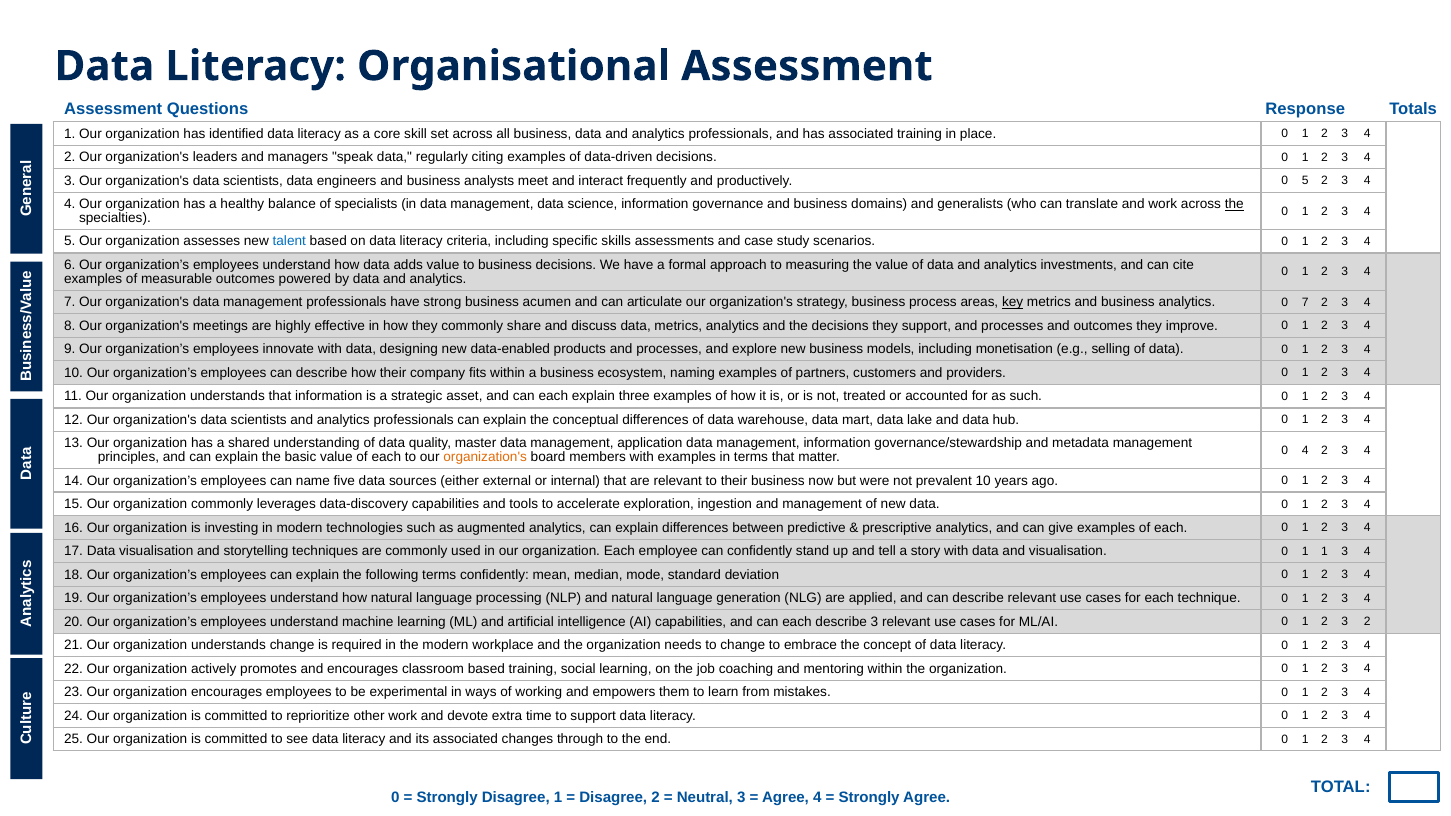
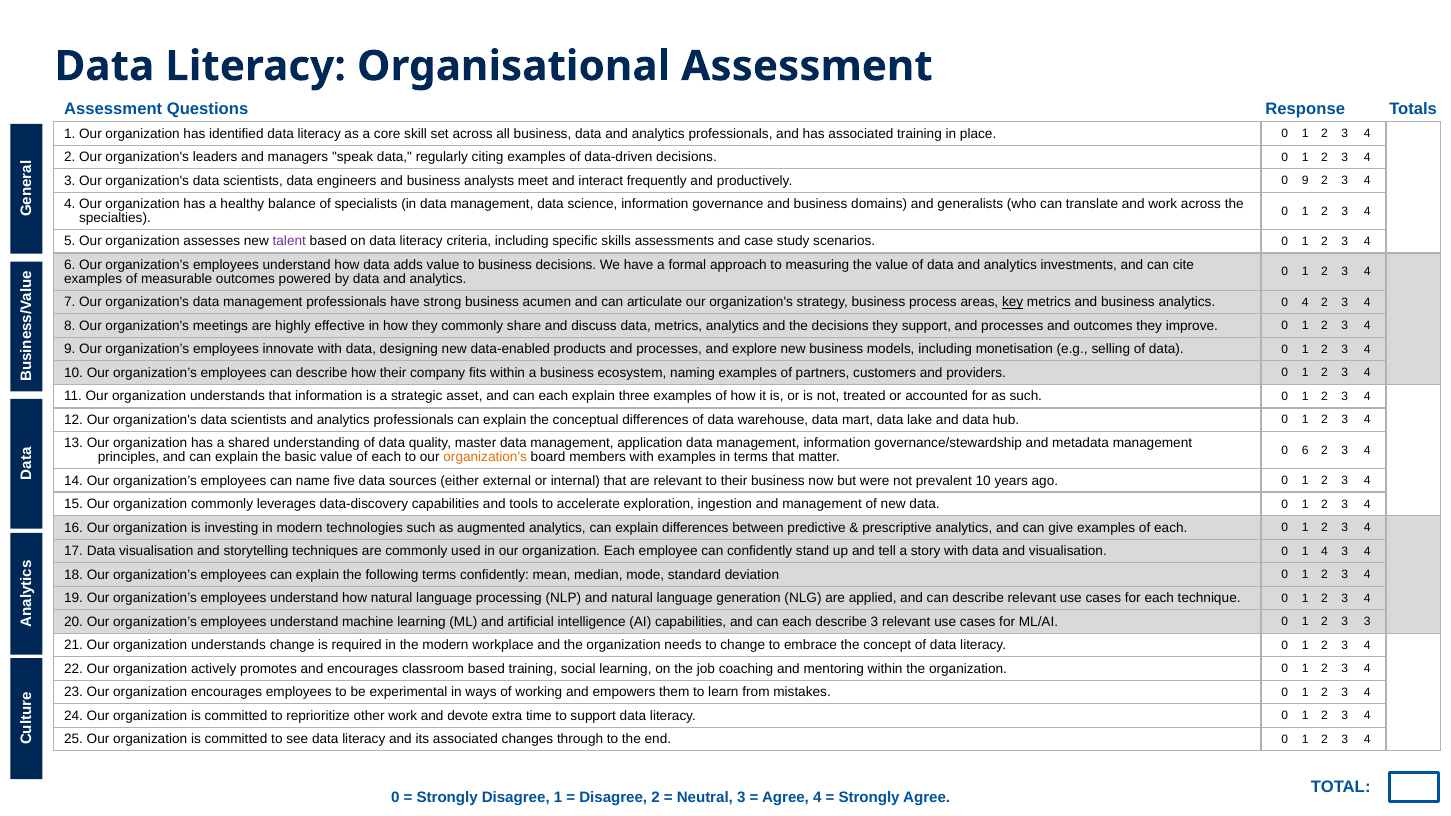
0 5: 5 -> 9 (1305, 181)
the underline: present -> none (1234, 204)
talent colour: blue -> purple (289, 242)
0 7: 7 -> 4 (1305, 302)
0 4: 4 -> 6 (1305, 450)
1 1: 1 -> 4 (1324, 551)
3 2: 2 -> 3 (1367, 622)
